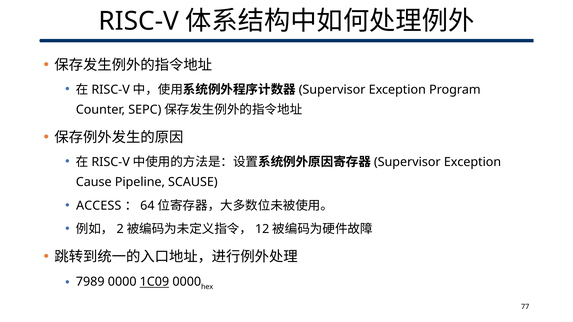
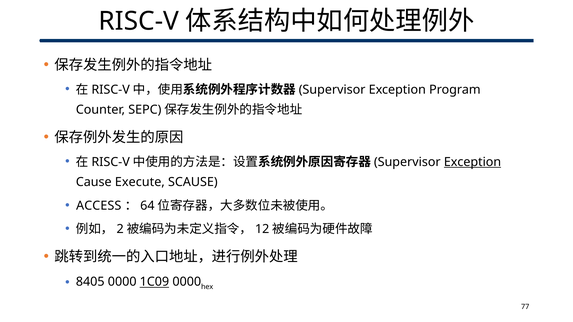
Exception underline: none -> present (472, 162)
Pipeline: Pipeline -> Execute (140, 182)
7989: 7989 -> 8405 (90, 282)
